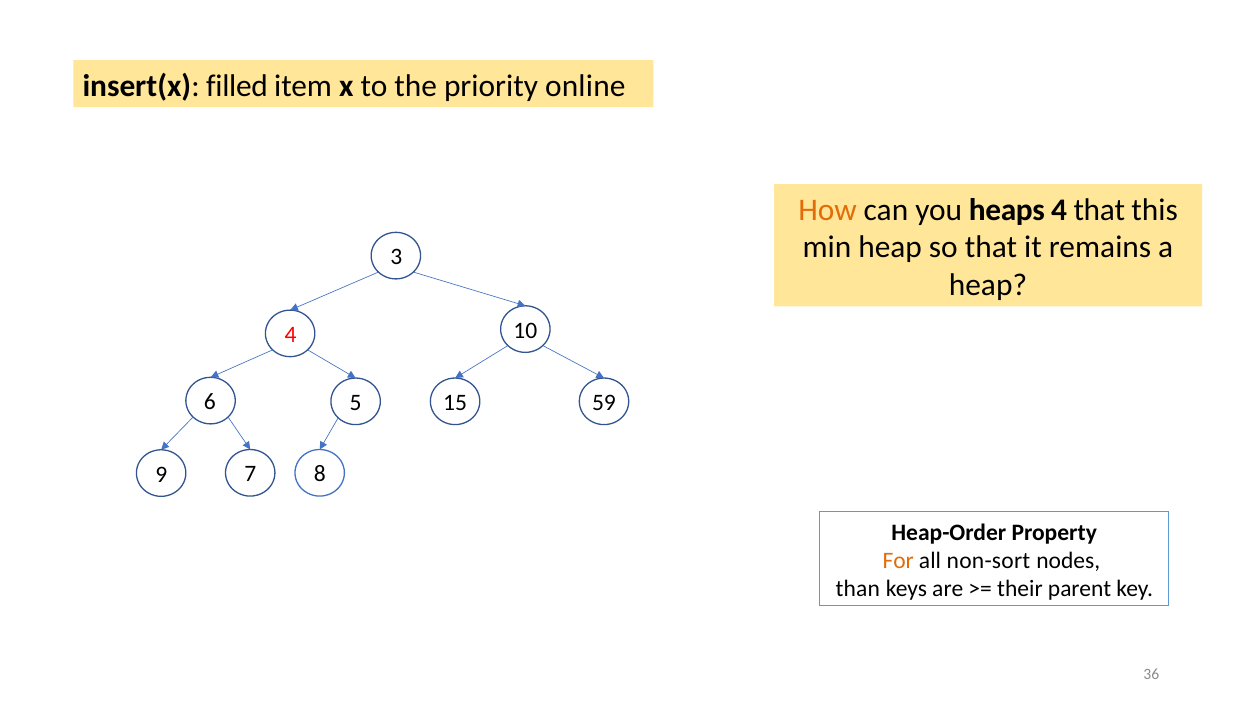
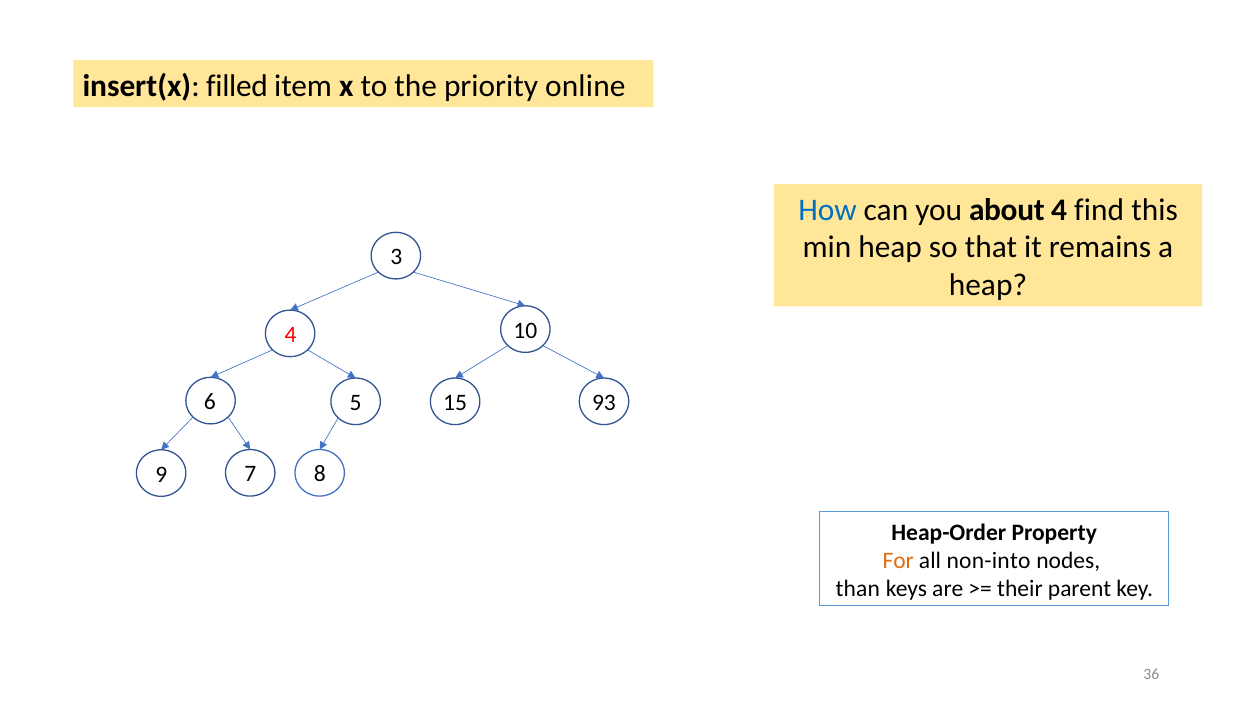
How colour: orange -> blue (828, 210)
heaps: heaps -> about (1007, 210)
4 that: that -> find (1099, 210)
59: 59 -> 93 (604, 403)
non-sort: non-sort -> non-into (989, 560)
